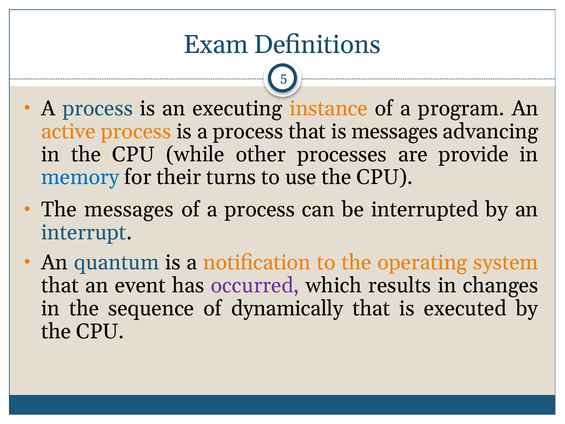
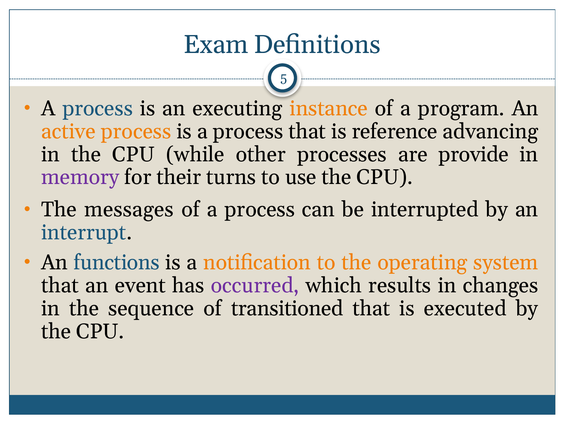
is messages: messages -> reference (395, 131)
memory colour: blue -> purple (80, 177)
quantum: quantum -> functions (117, 262)
dynamically: dynamically -> transitioned (287, 308)
